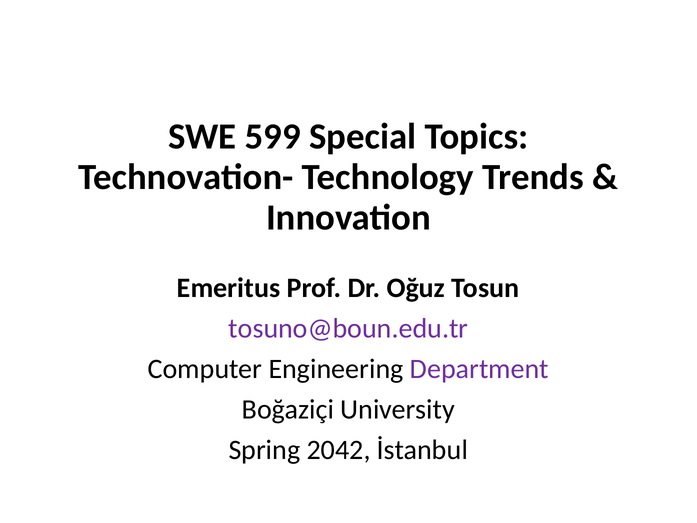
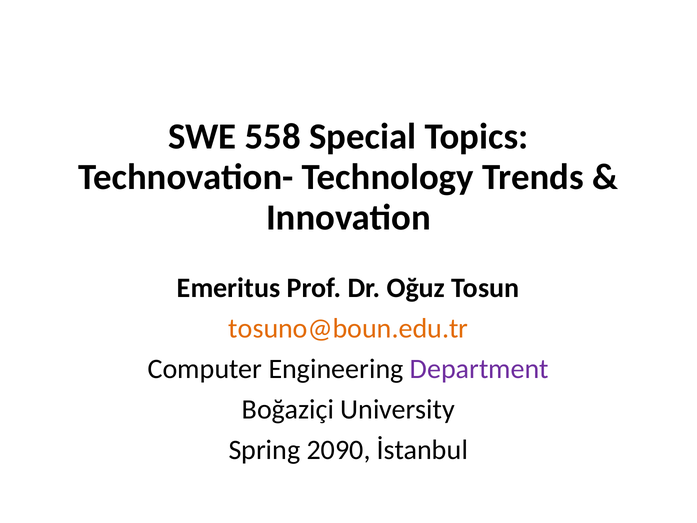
599: 599 -> 558 (273, 137)
tosuno@boun.edu.tr colour: purple -> orange (348, 329)
2042: 2042 -> 2090 (339, 450)
